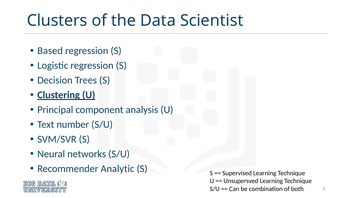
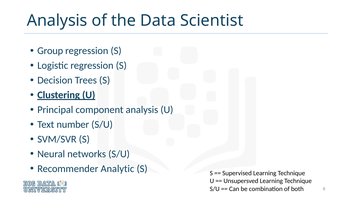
Clusters: Clusters -> Analysis (57, 21)
Based: Based -> Group (50, 51)
